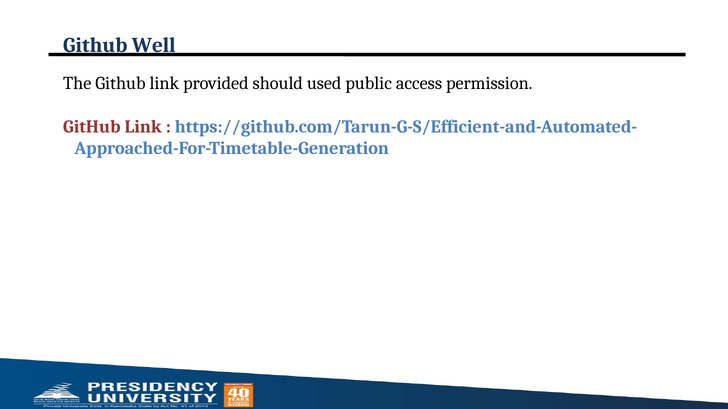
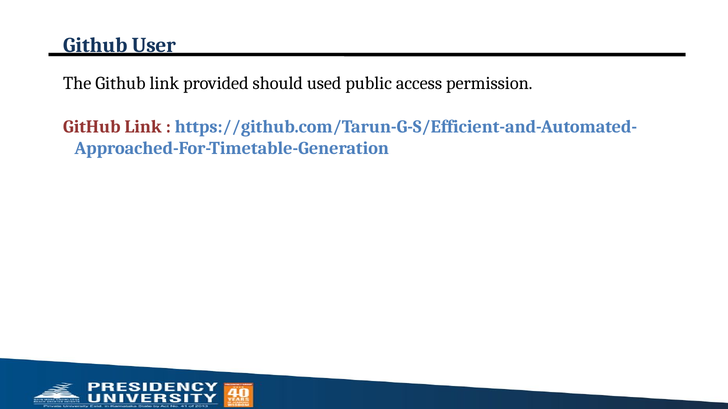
Well: Well -> User (154, 45)
